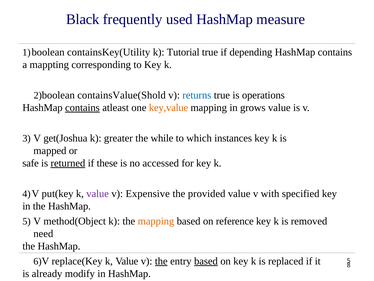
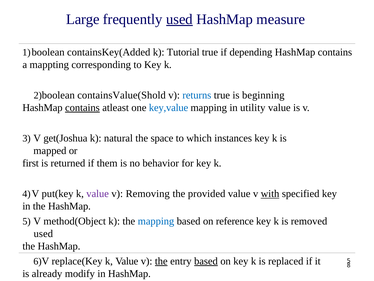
Black: Black -> Large (83, 19)
used underline: none -> present (179, 19)
containsKey(Utility: containsKey(Utility -> containsKey(Added (109, 52)
operations: operations -> beginning (263, 95)
key,value colour: orange -> blue (169, 108)
grows: grows -> utility (253, 108)
greater: greater -> natural (118, 138)
while: while -> space (162, 138)
safe: safe -> first (31, 163)
returned underline: present -> none (68, 163)
these: these -> them (107, 163)
accessed: accessed -> behavior (161, 163)
Expensive: Expensive -> Removing (148, 193)
with underline: none -> present (270, 193)
mapping colour: orange -> blue (156, 221)
need: need -> used (43, 233)
